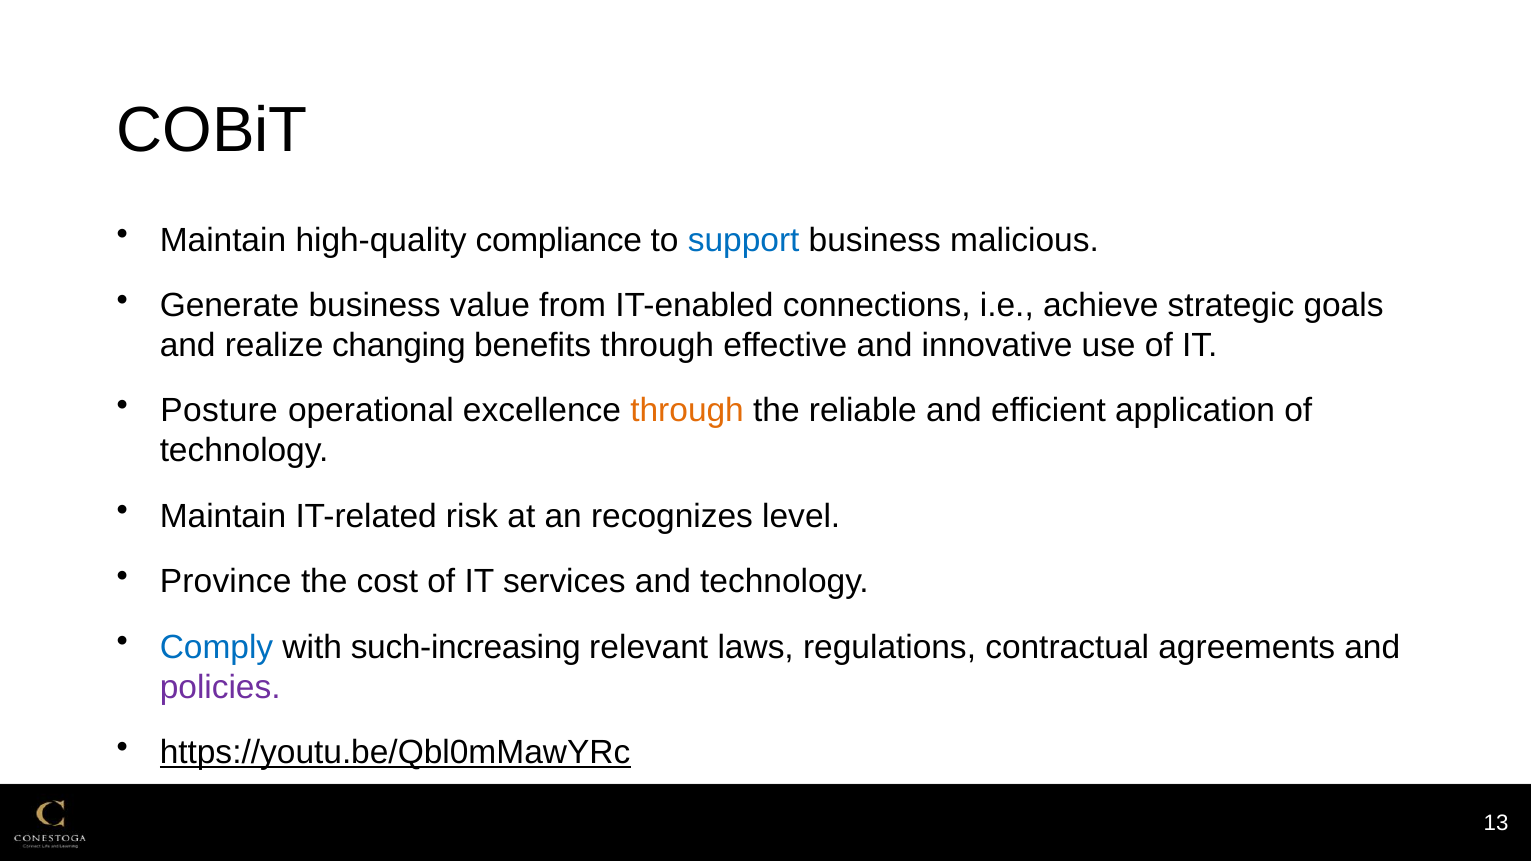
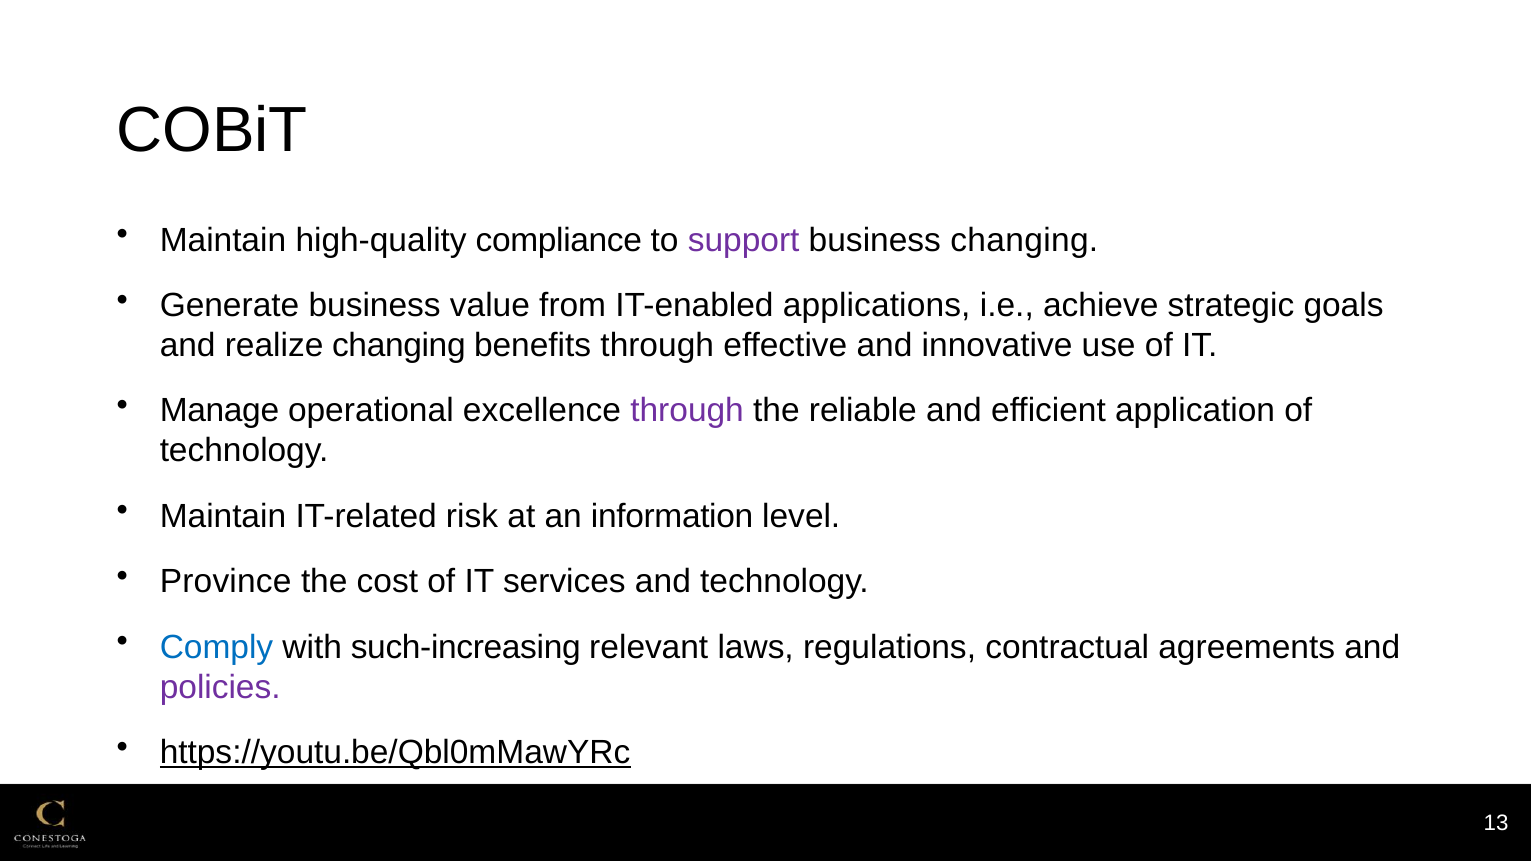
support colour: blue -> purple (744, 240)
business malicious: malicious -> changing (1024, 240)
connections: connections -> applications (877, 306)
Posture: Posture -> Manage (219, 411)
through colour: orange -> purple (687, 411)
recognizes: recognizes -> information (672, 516)
